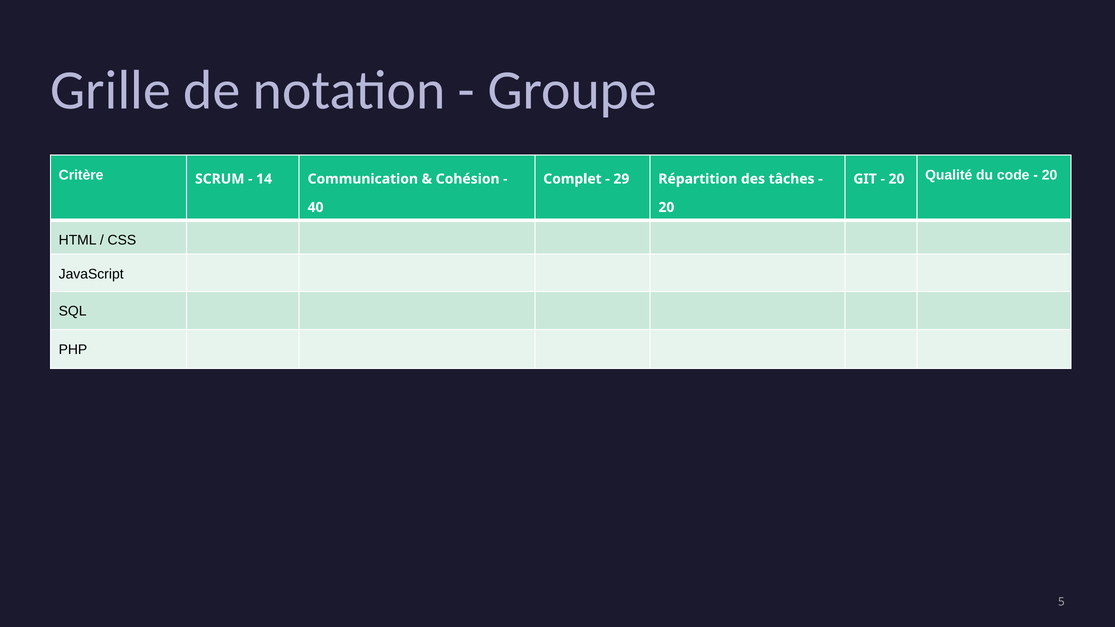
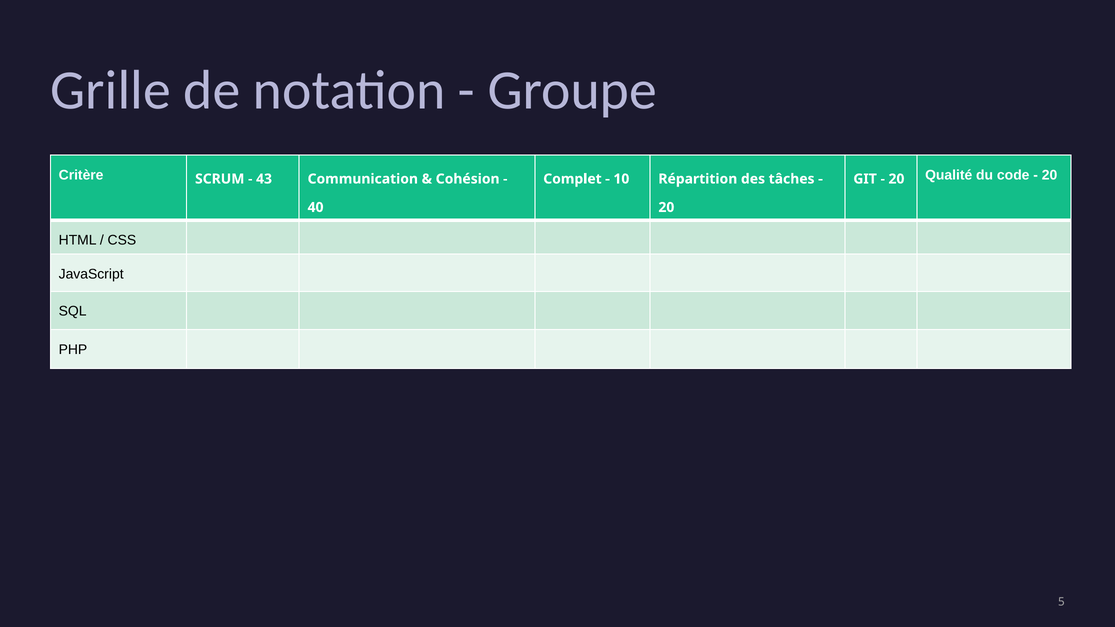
14: 14 -> 43 (264, 179)
29: 29 -> 10 (621, 179)
